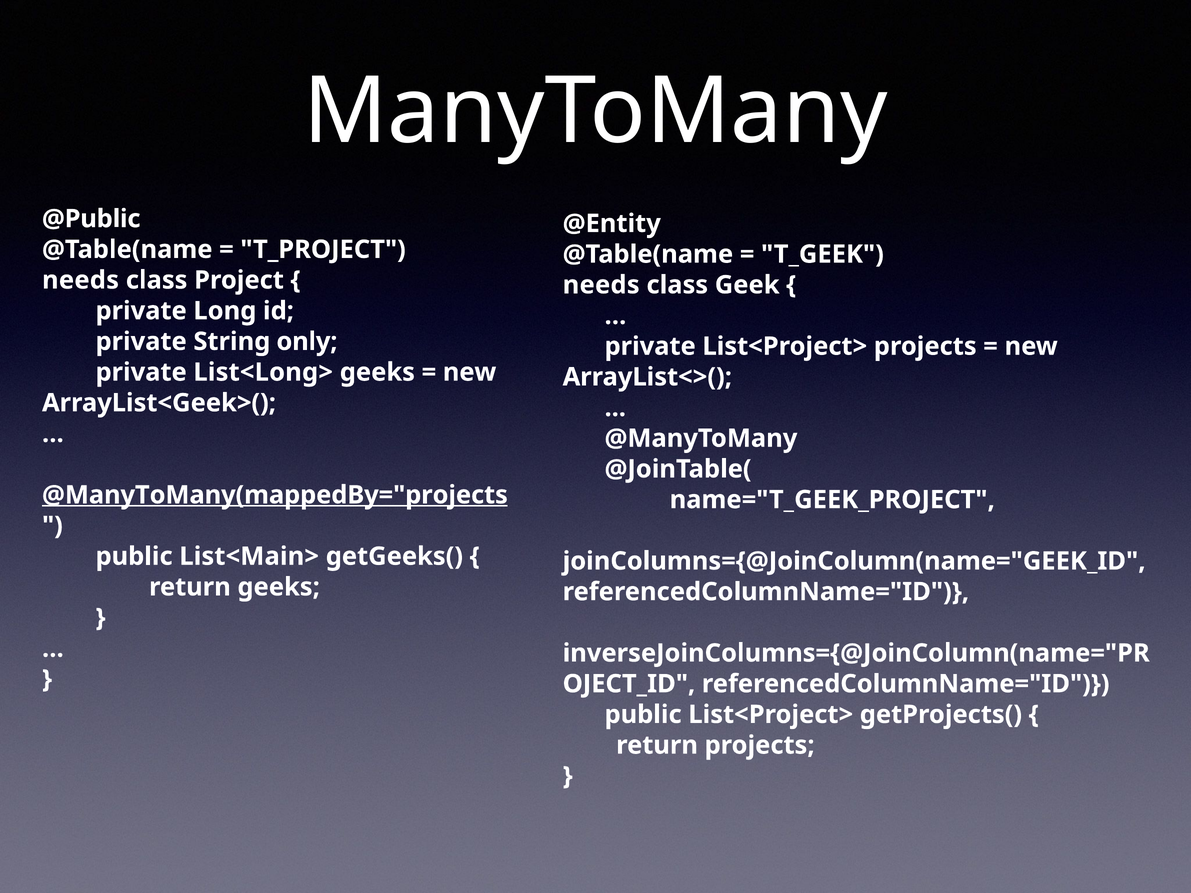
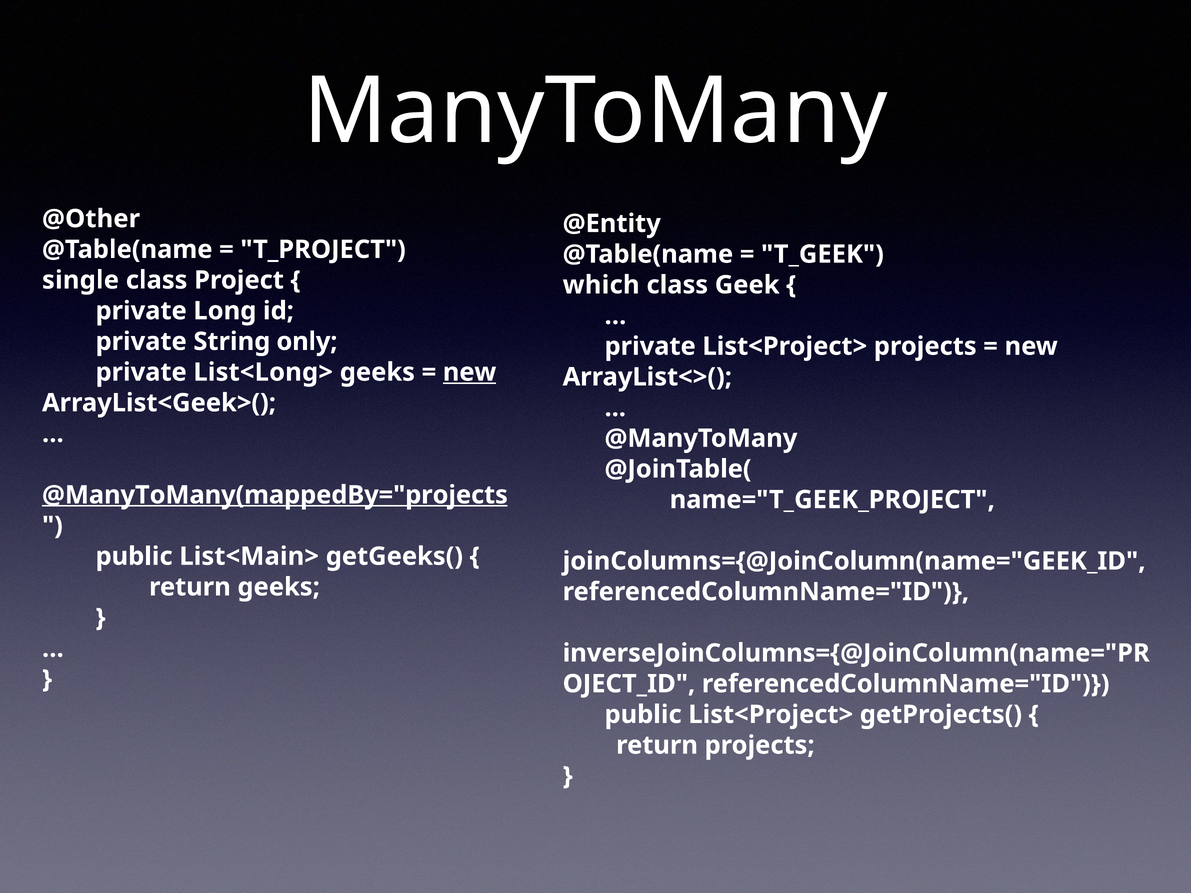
@Public: @Public -> @Other (91, 219)
needs: needs -> single (81, 280)
needs: needs -> which (601, 285)
new underline: none -> present (470, 372)
